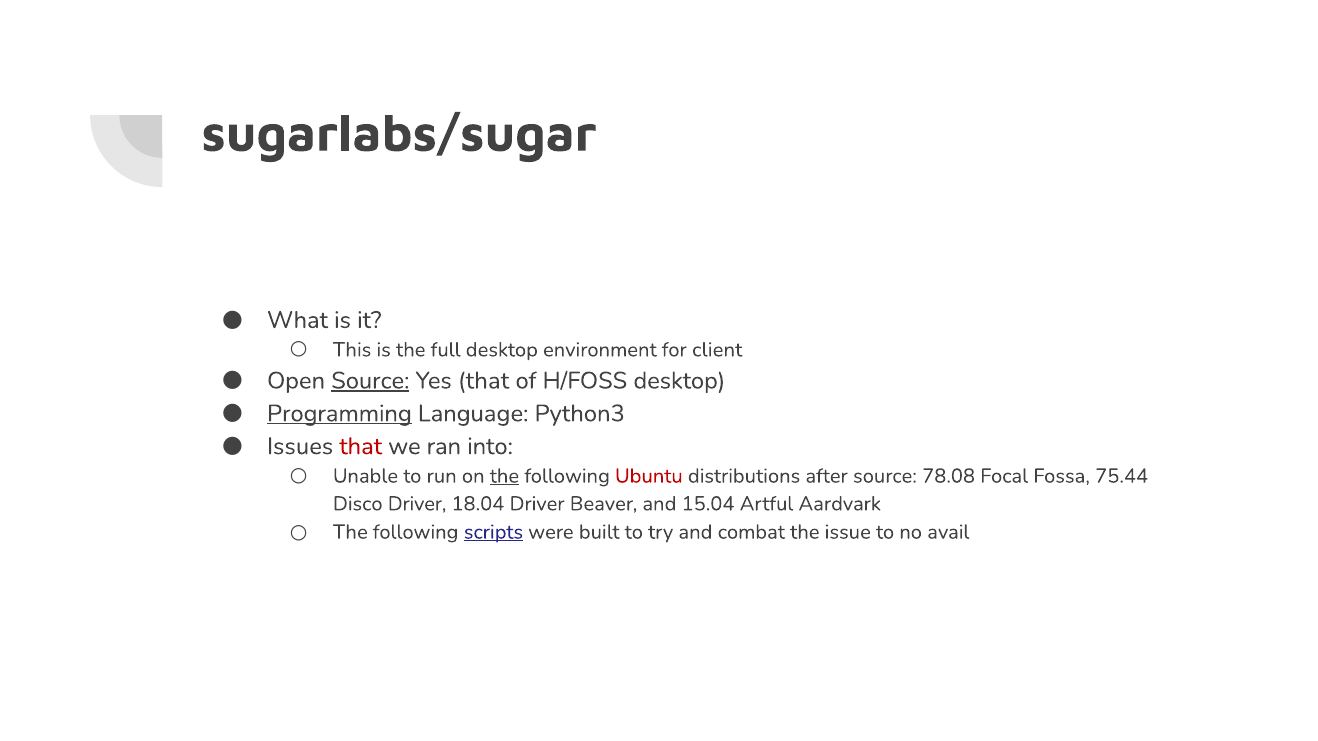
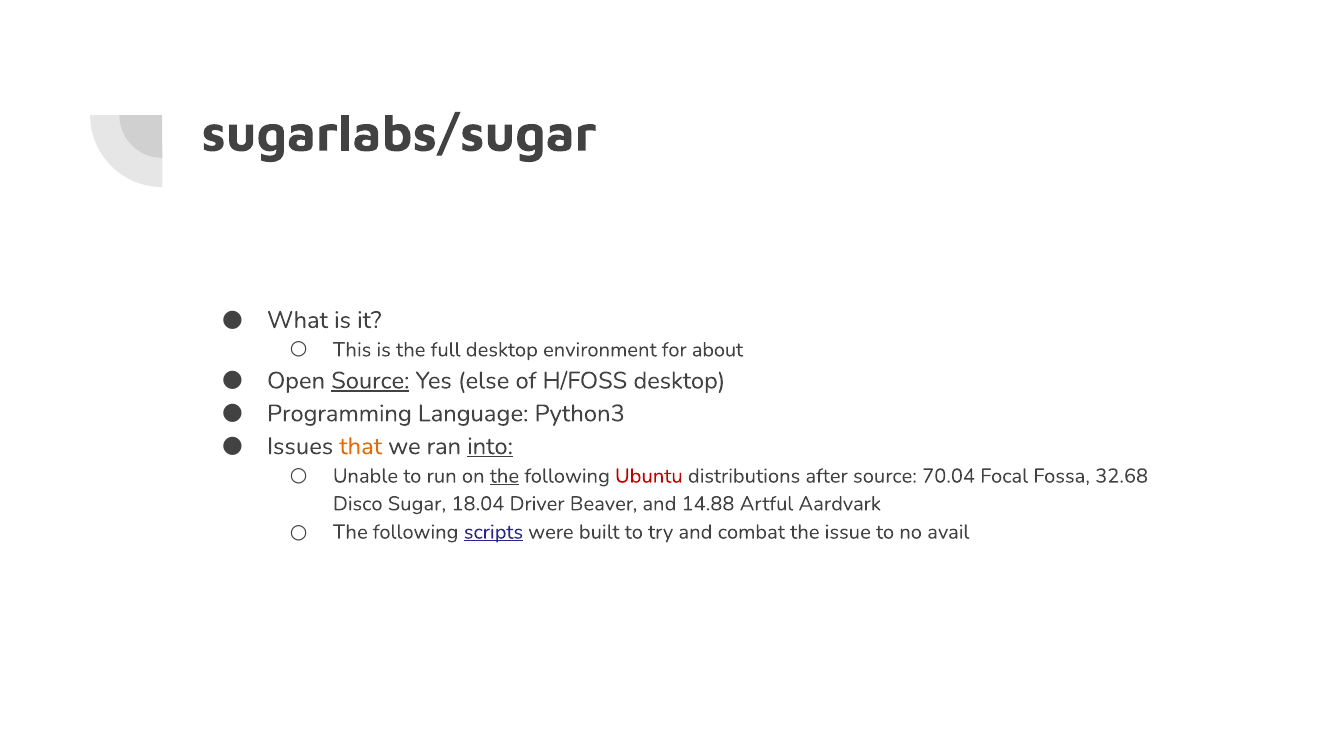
client: client -> about (717, 350)
Yes that: that -> else (484, 381)
Programming underline: present -> none (339, 414)
that colour: red -> orange (361, 447)
into underline: none -> present (490, 447)
78.08: 78.08 -> 70.04 (949, 476)
75.44: 75.44 -> 32.68 (1122, 476)
Disco Driver: Driver -> Sugar (417, 504)
15.04: 15.04 -> 14.88 (708, 504)
